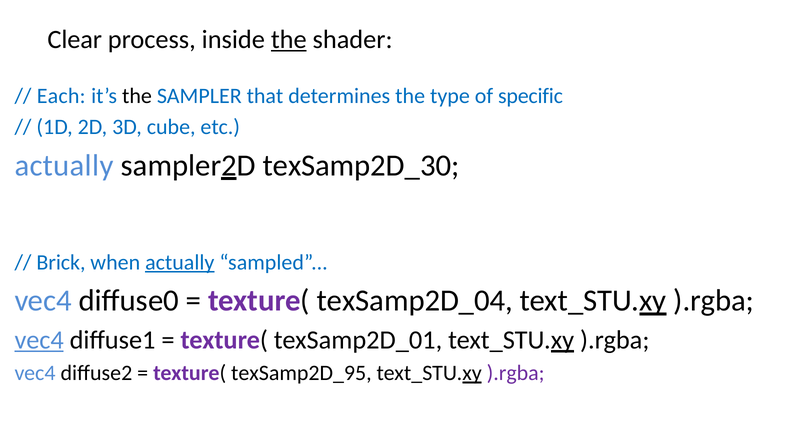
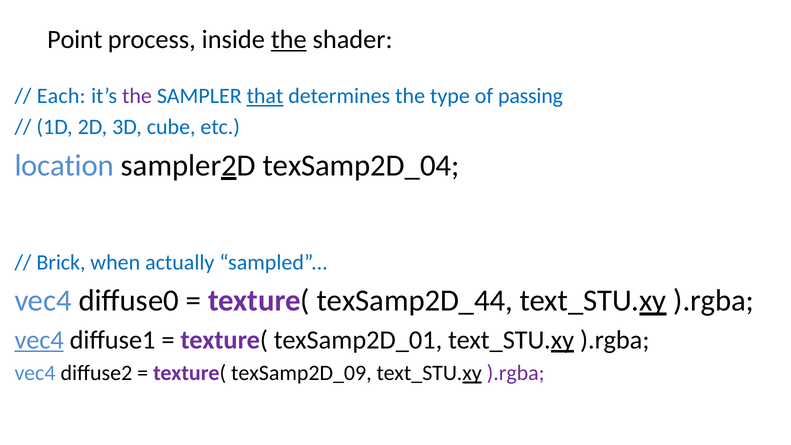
Clear: Clear -> Point (75, 40)
the colour: black -> purple (137, 96)
that underline: none -> present (265, 96)
specific: specific -> passing (531, 96)
actually: actually -> location (64, 165)
texSamp2D_30: texSamp2D_30 -> texSamp2D_04 (361, 165)
actually underline: present -> none (180, 262)
texSamp2D_04: texSamp2D_04 -> texSamp2D_44 (415, 301)
texSamp2D_95: texSamp2D_95 -> texSamp2D_09 (301, 373)
